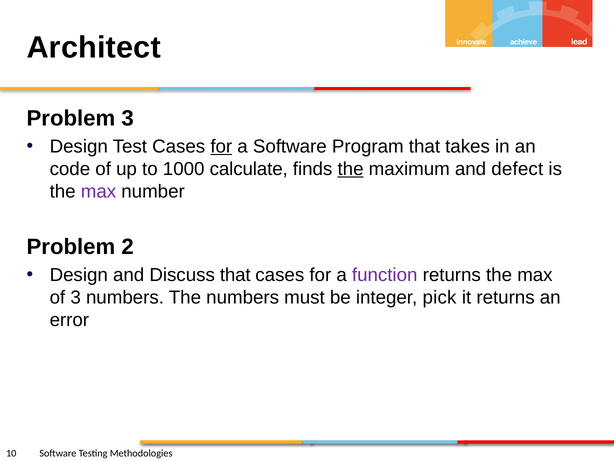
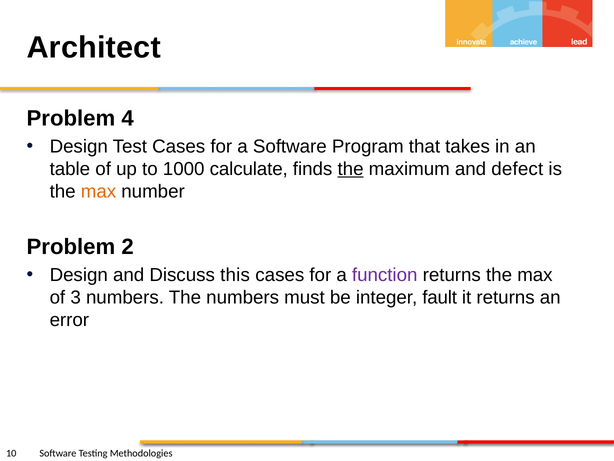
Problem 3: 3 -> 4 (128, 118)
for underline: present -> none (221, 146)
code: code -> table (70, 169)
max colour: purple -> orange (99, 191)
Discuss that: that -> this (235, 275)
pick: pick -> fault (440, 297)
